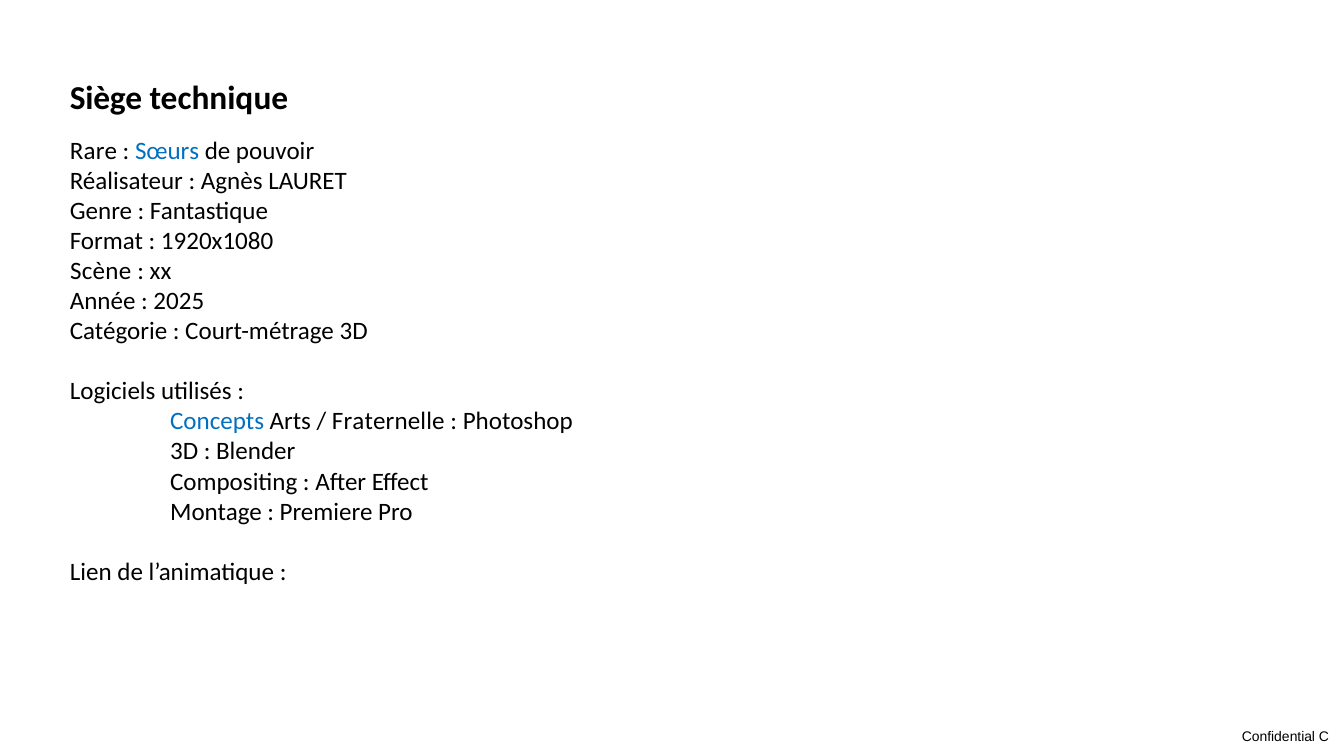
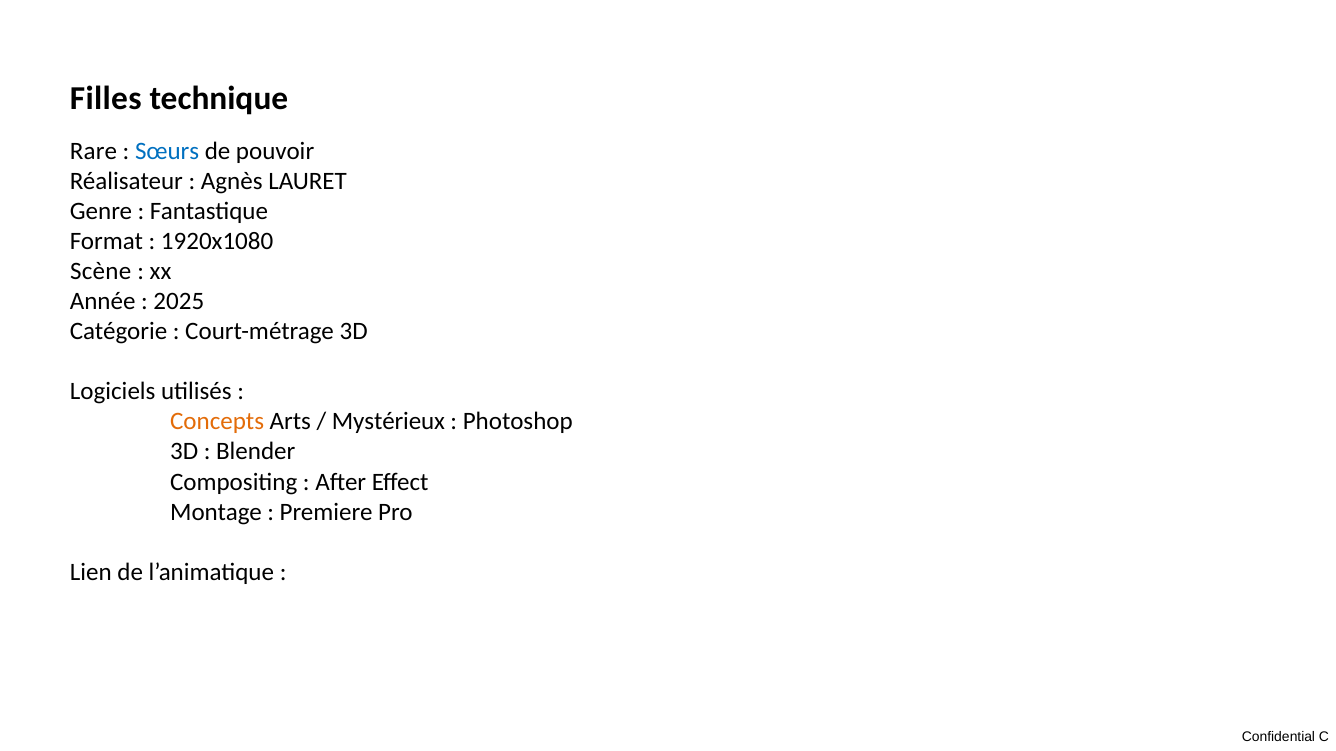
Siège: Siège -> Filles (106, 98)
Concepts colour: blue -> orange (217, 422)
Fraternelle: Fraternelle -> Mystérieux (388, 422)
